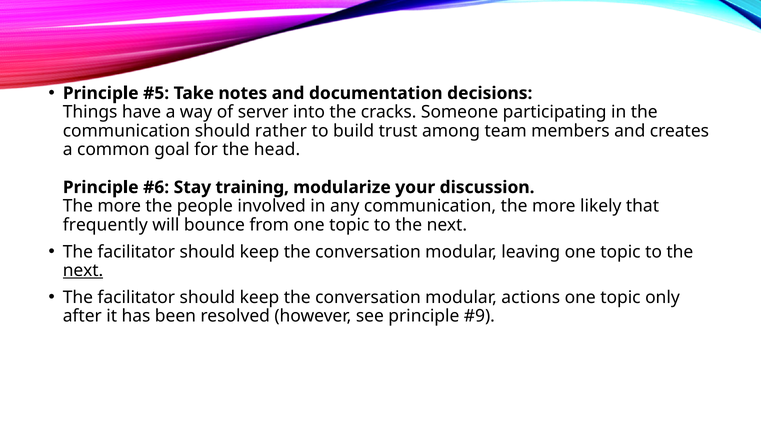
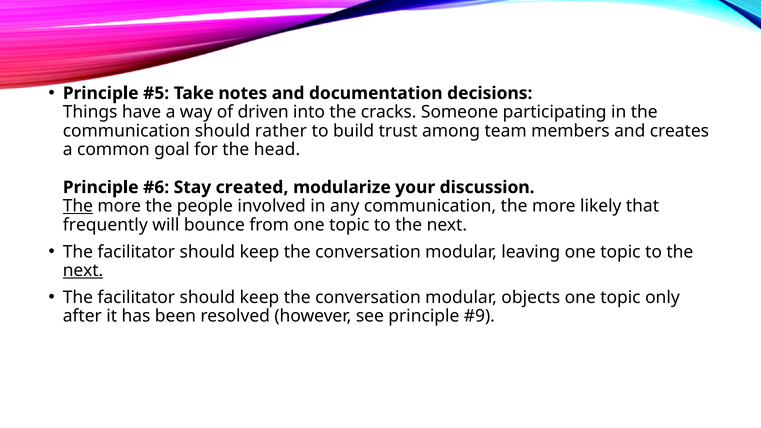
server: server -> driven (263, 112)
training: training -> created (252, 187)
The underline: none -> present (78, 206)
actions: actions -> objects (531, 297)
